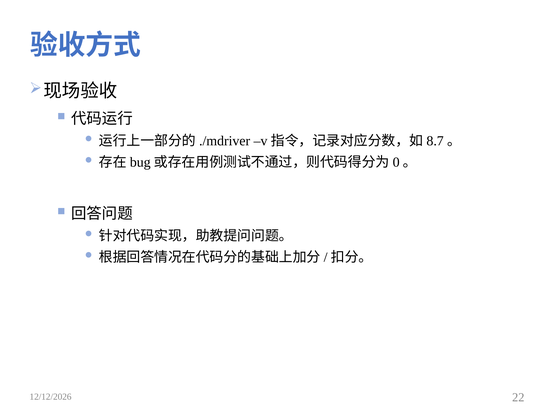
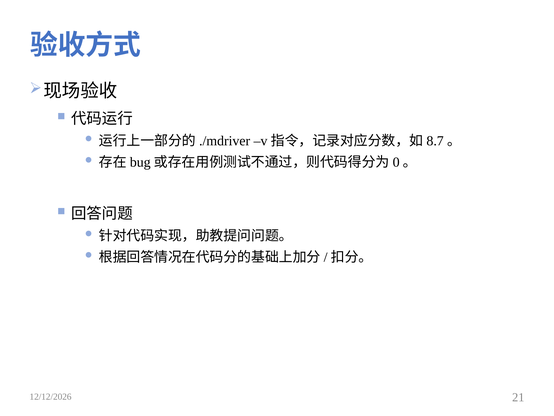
22: 22 -> 21 (518, 397)
